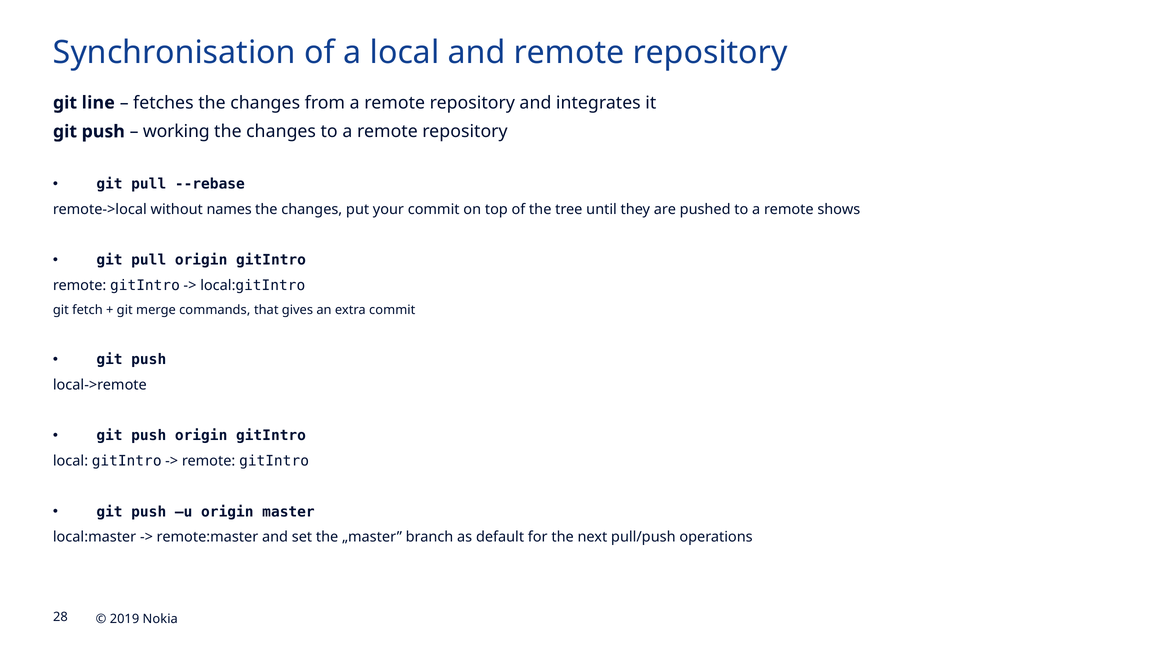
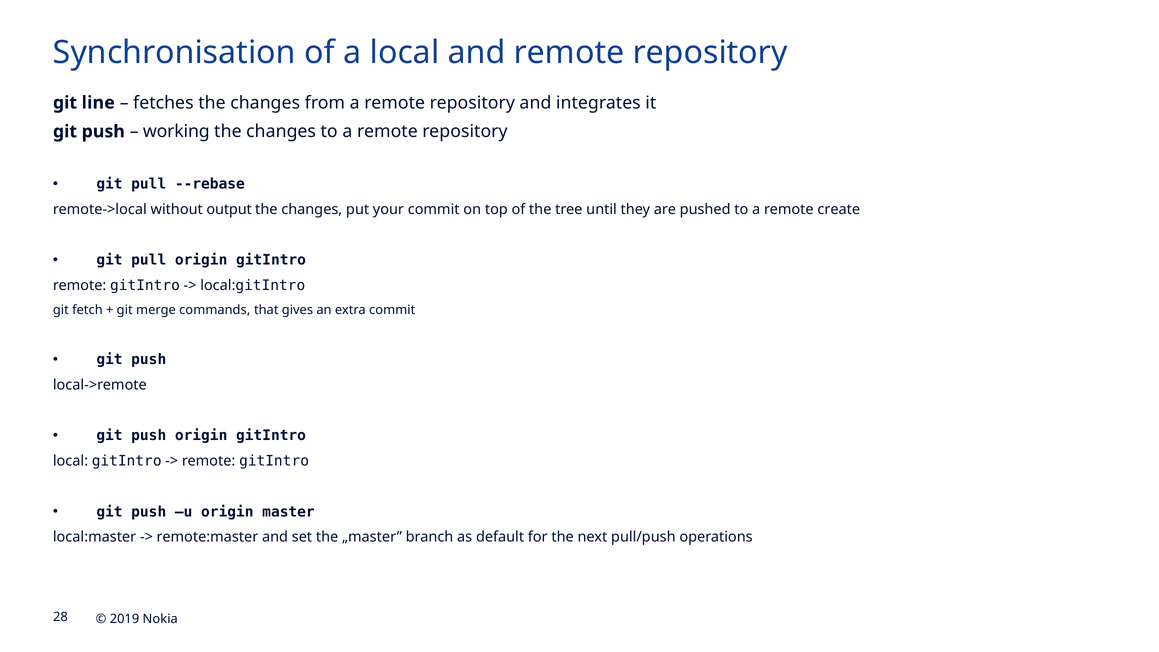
names: names -> output (229, 209)
shows: shows -> create (839, 209)
